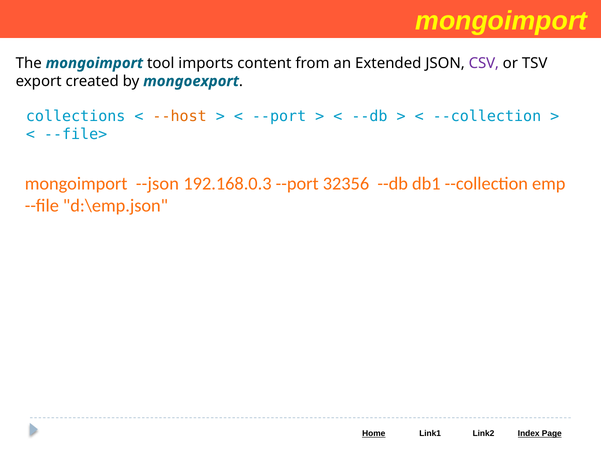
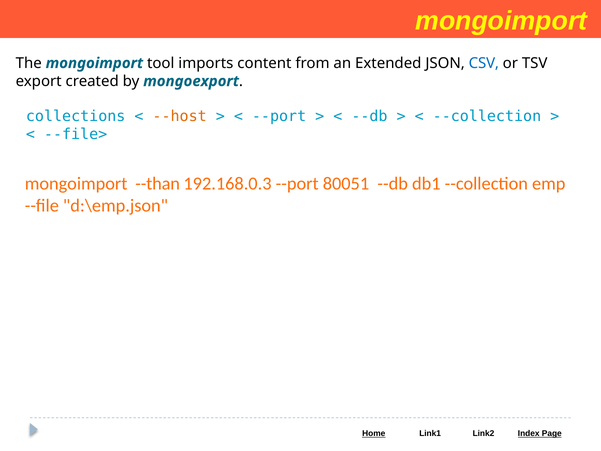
CSV colour: purple -> blue (484, 63)
--json: --json -> --than (158, 184)
32356: 32356 -> 80051 (346, 184)
